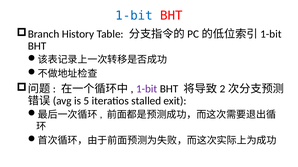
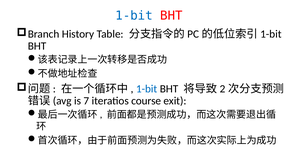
1-bit colour: purple -> blue (147, 89)
5: 5 -> 7 (86, 101)
stalled: stalled -> course (146, 101)
